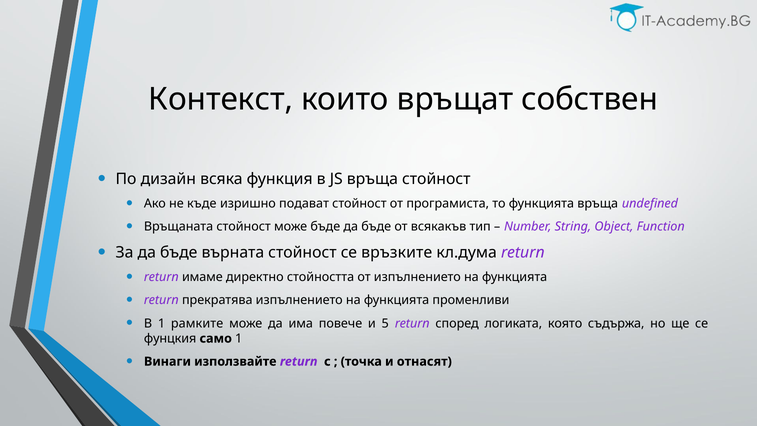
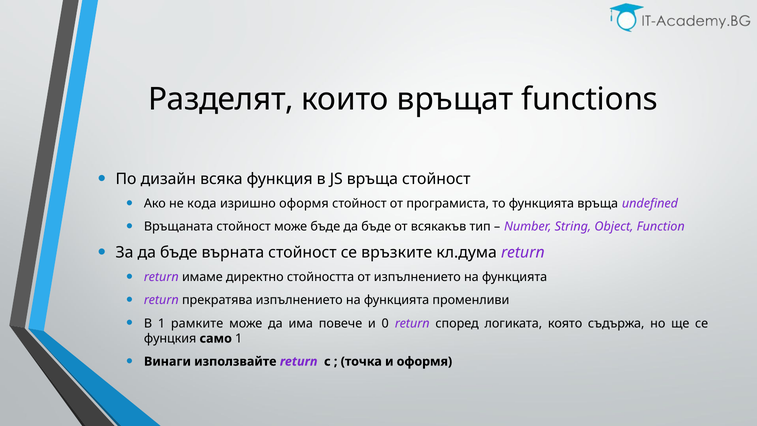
Контекст: Контекст -> Разделят (221, 99)
собствен: собствен -> functions (590, 99)
къде: къде -> кода (202, 204)
изришно подават: подават -> оформя (304, 204)
5: 5 -> 0 (385, 323)
и отнасят: отнасят -> оформя (424, 361)
